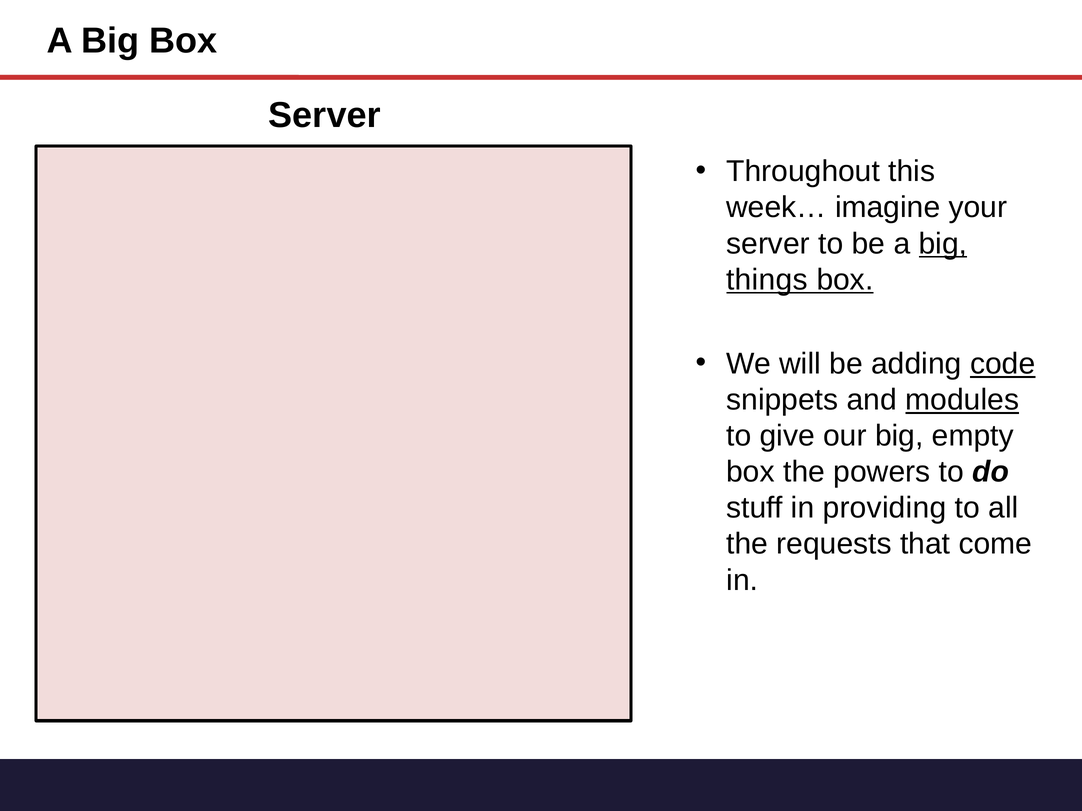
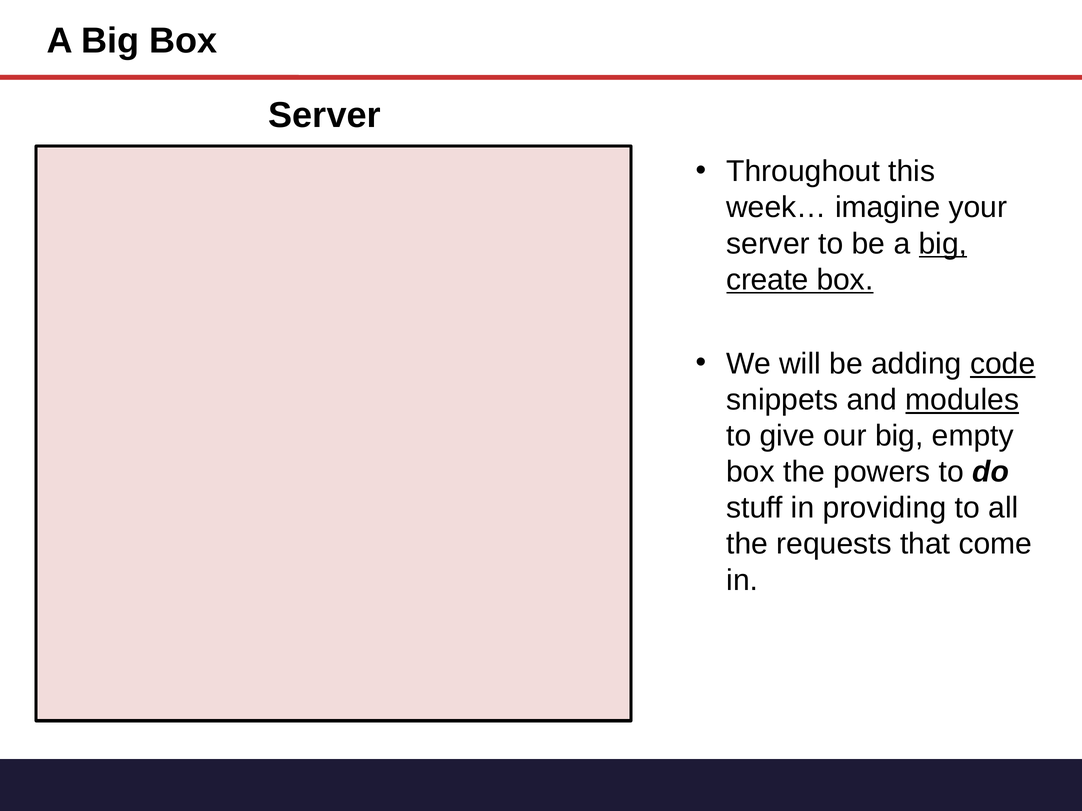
things: things -> create (767, 280)
